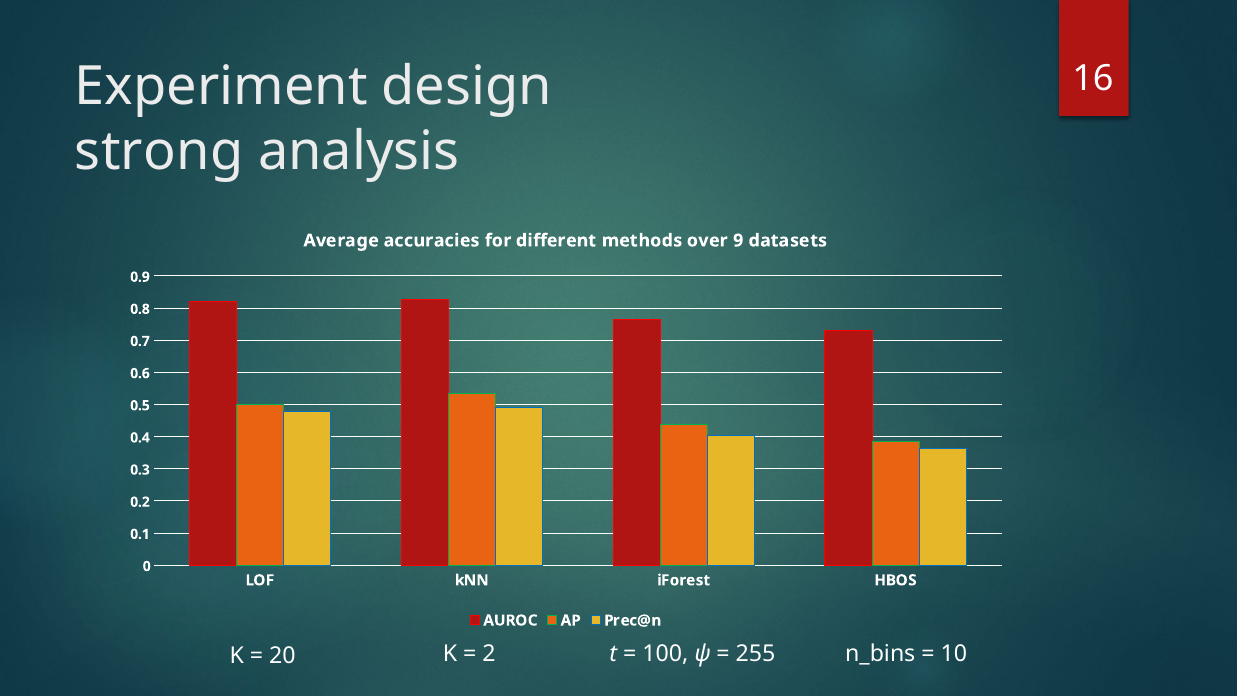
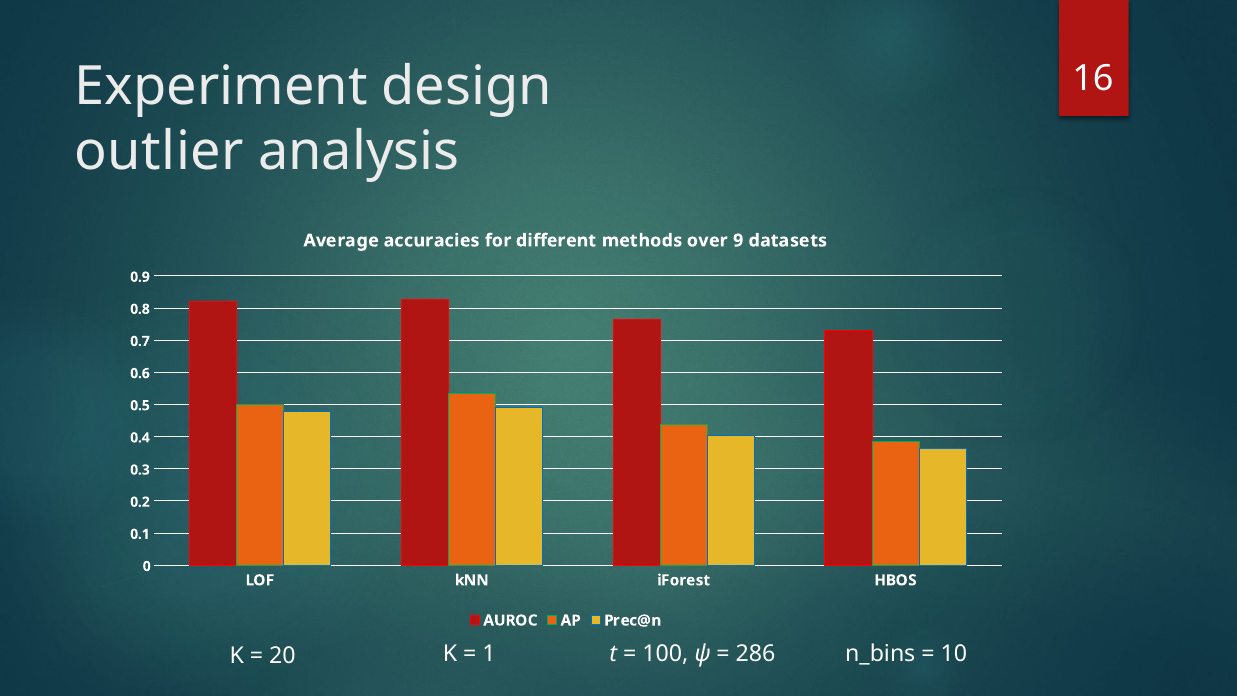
strong: strong -> outlier (159, 152)
2: 2 -> 1 (489, 654)
255: 255 -> 286 (756, 654)
